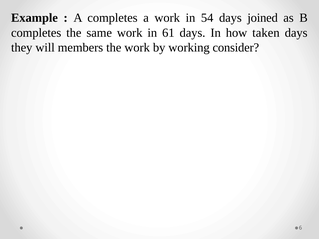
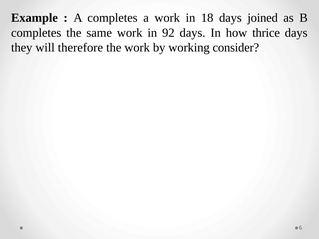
54: 54 -> 18 (207, 18)
61: 61 -> 92 (168, 33)
taken: taken -> thrice (266, 33)
members: members -> therefore (80, 48)
